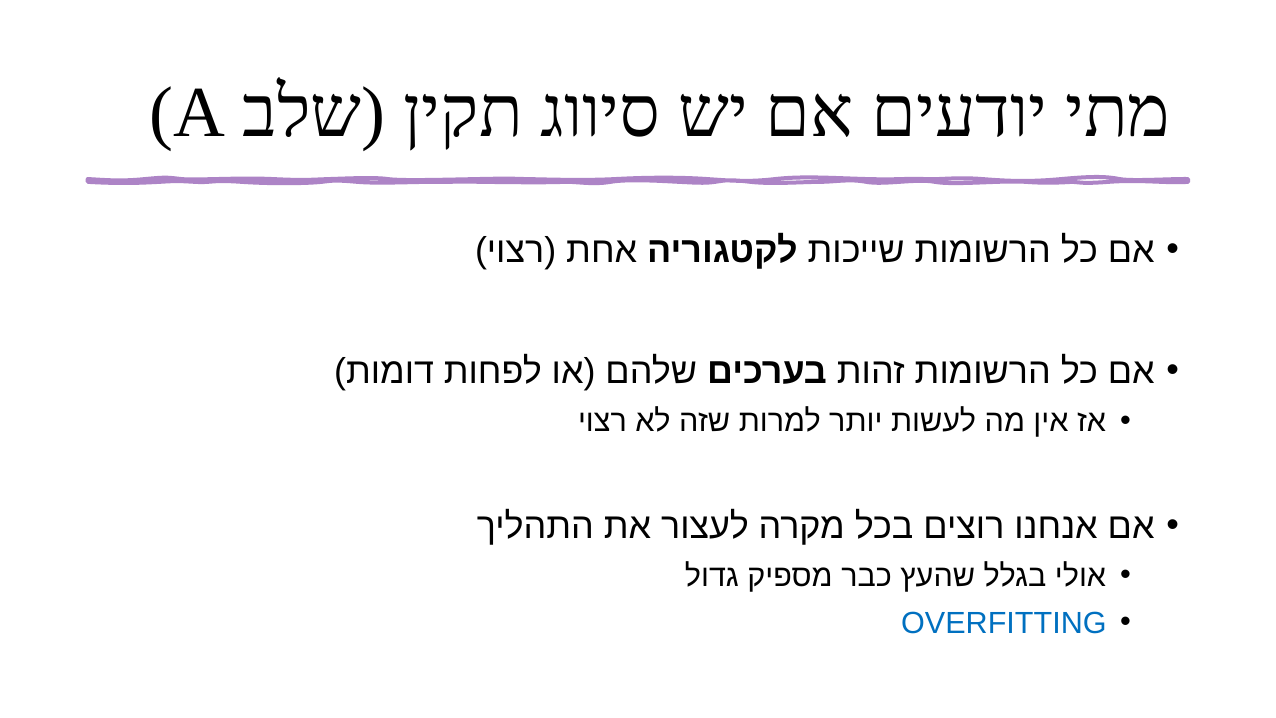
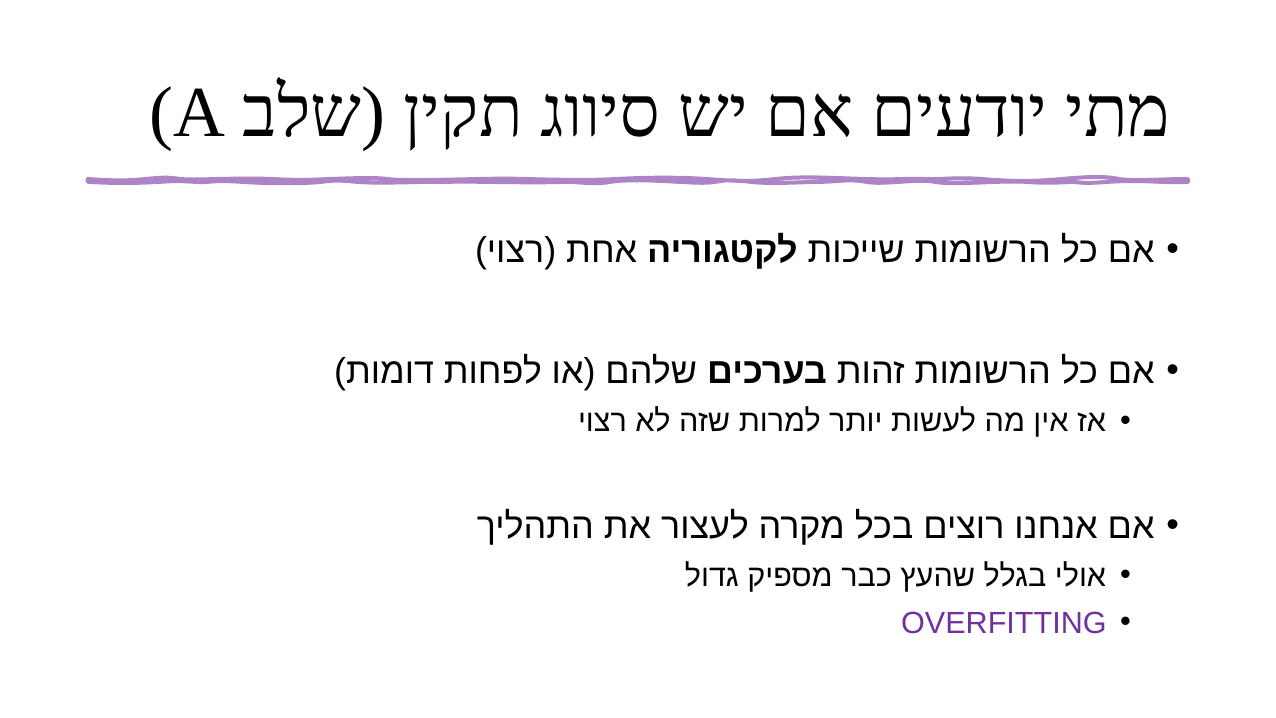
OVERFITTING colour: blue -> purple (1004, 623)
